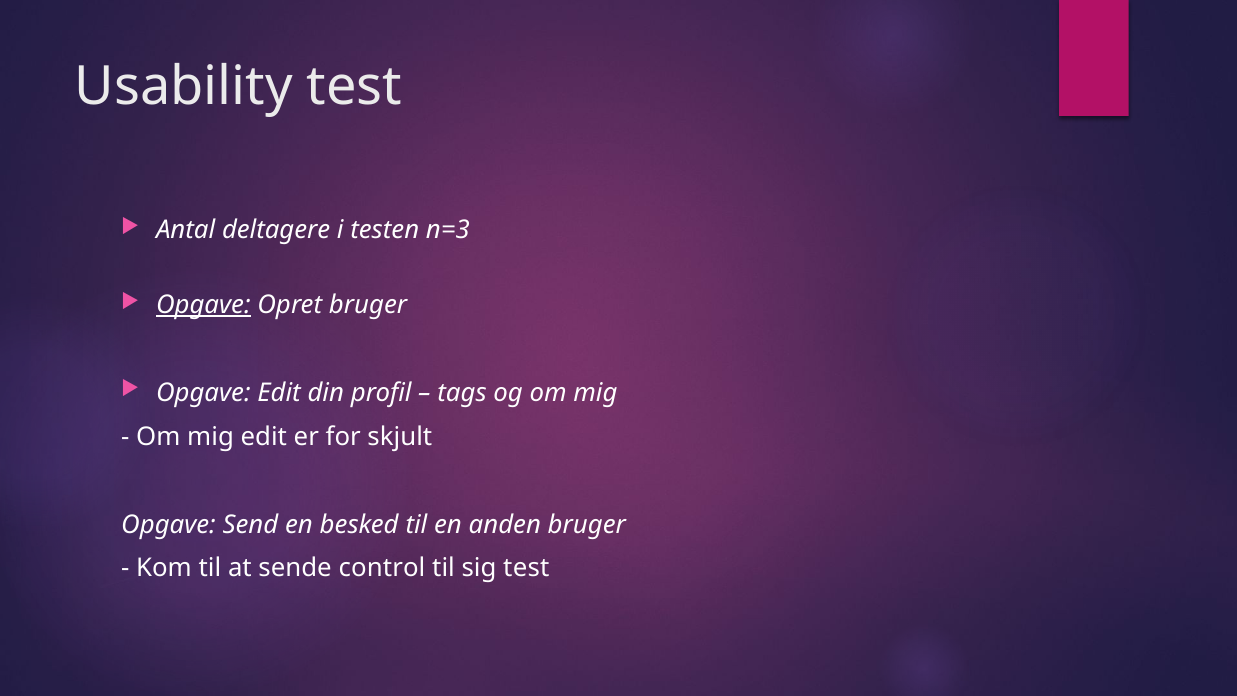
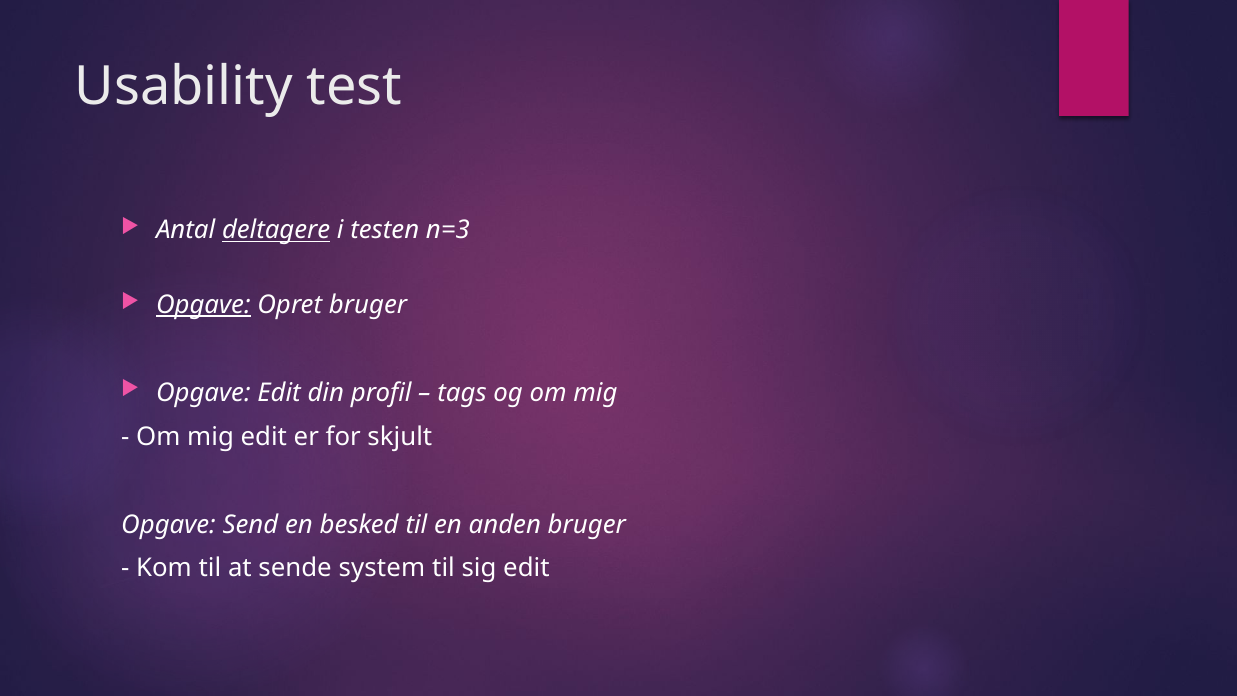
deltagere underline: none -> present (276, 230)
control: control -> system (382, 568)
sig test: test -> edit (526, 568)
